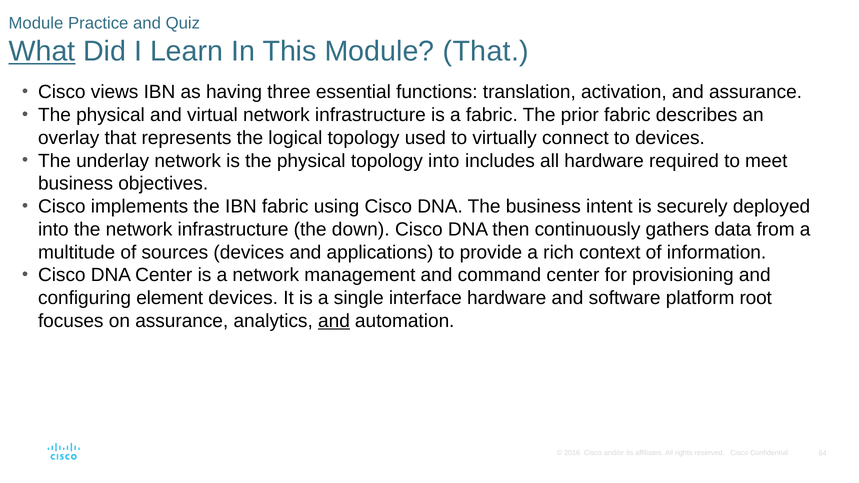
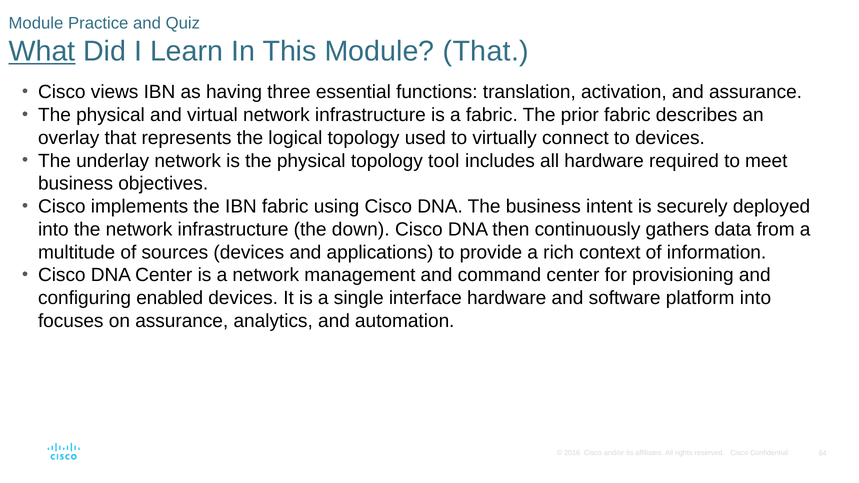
topology into: into -> tool (444, 161)
element: element -> enabled (170, 298)
platform root: root -> into (756, 298)
and underline: present -> none (334, 321)
